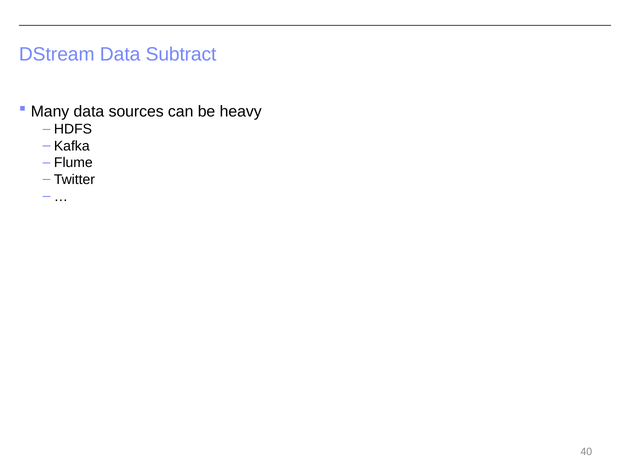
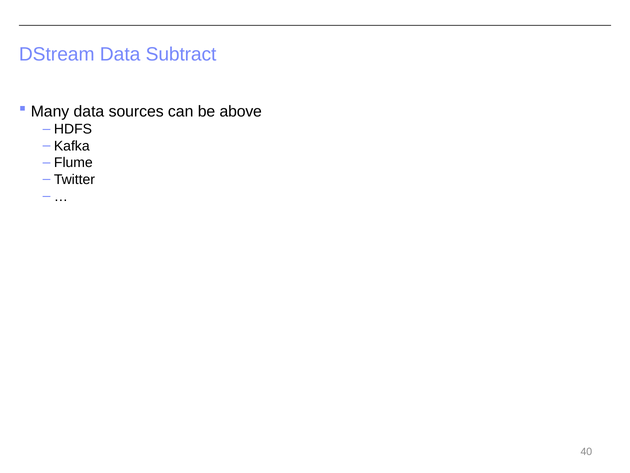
heavy: heavy -> above (241, 111)
